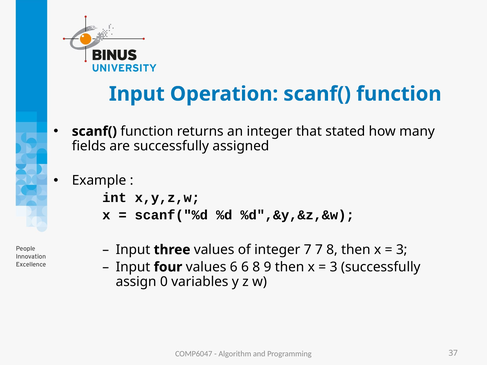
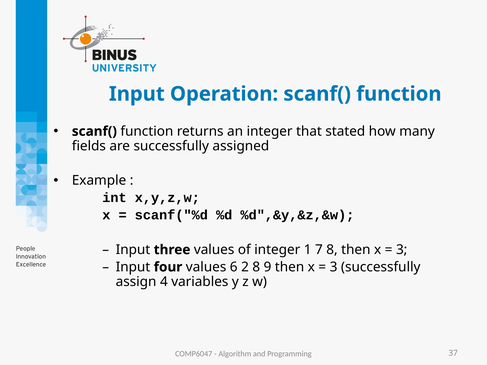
integer 7: 7 -> 1 (308, 250)
6 6: 6 -> 2 (245, 267)
0: 0 -> 4 (164, 282)
